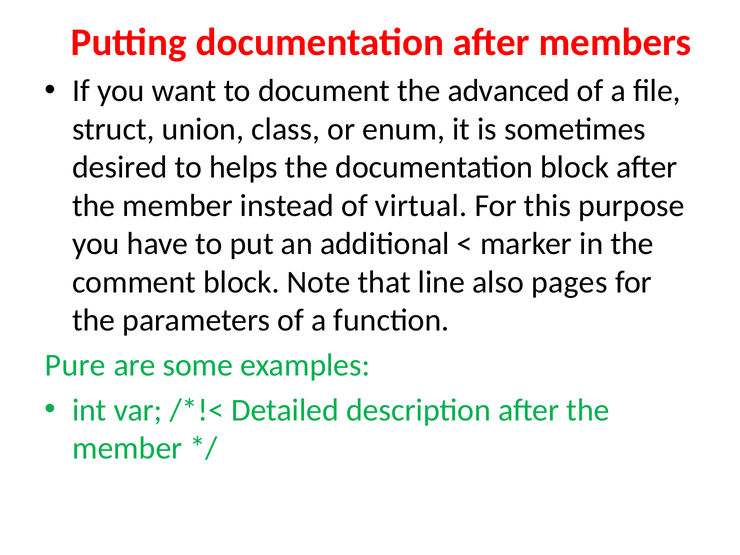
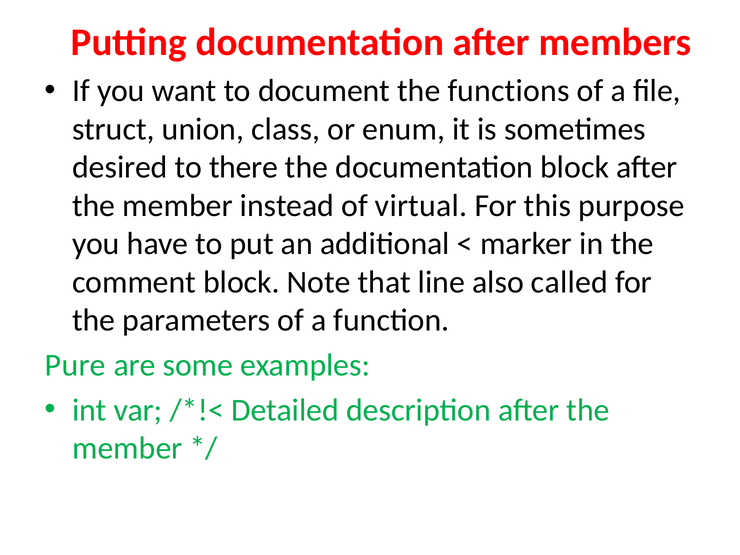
advanced: advanced -> functions (509, 91)
helps: helps -> there (244, 167)
pages: pages -> called (569, 282)
